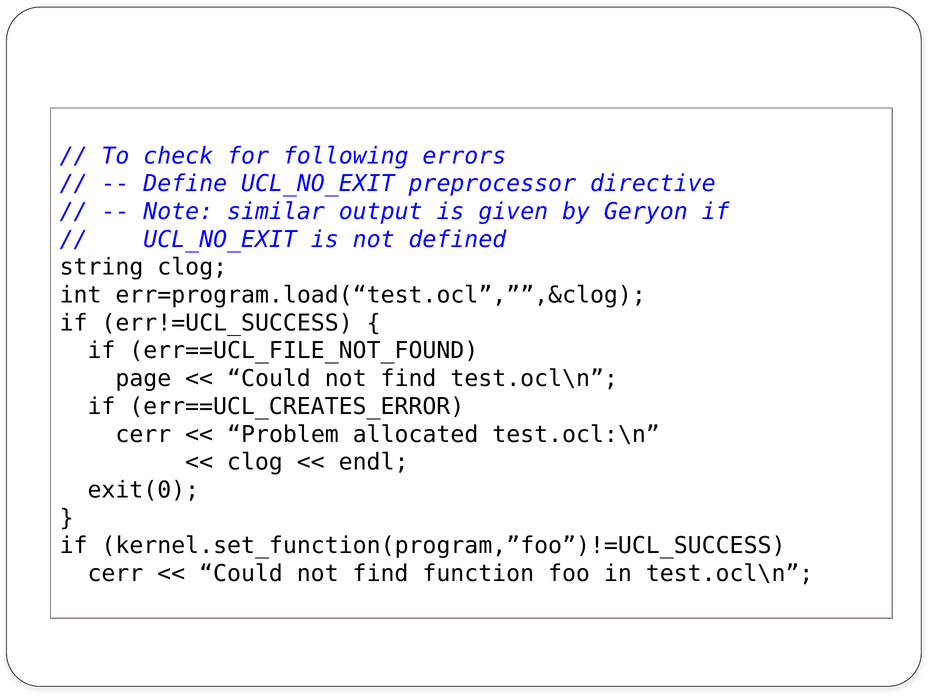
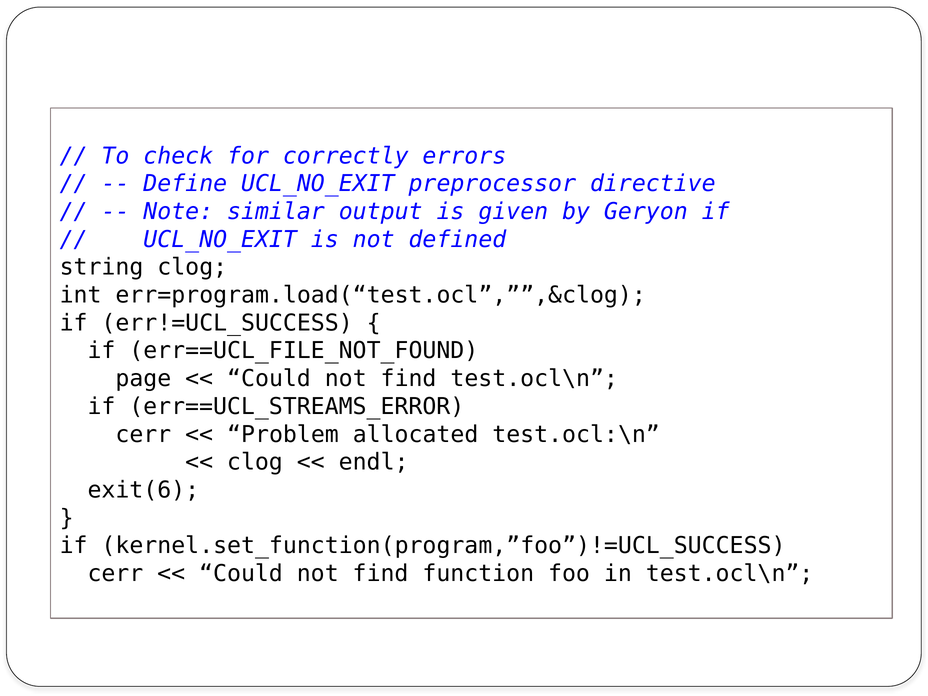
following: following -> correctly (346, 156)
err==UCL_CREATES_ERROR: err==UCL_CREATES_ERROR -> err==UCL_STREAMS_ERROR (297, 407)
exit(0: exit(0 -> exit(6 (143, 490)
